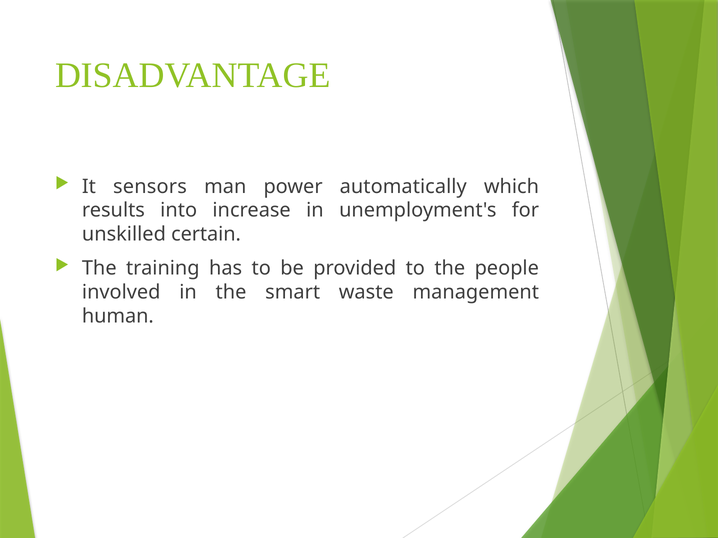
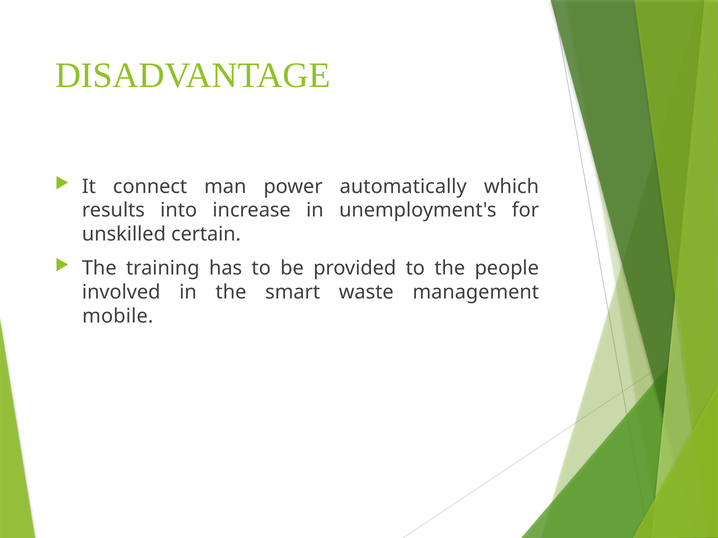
sensors: sensors -> connect (150, 187)
human: human -> mobile (118, 316)
